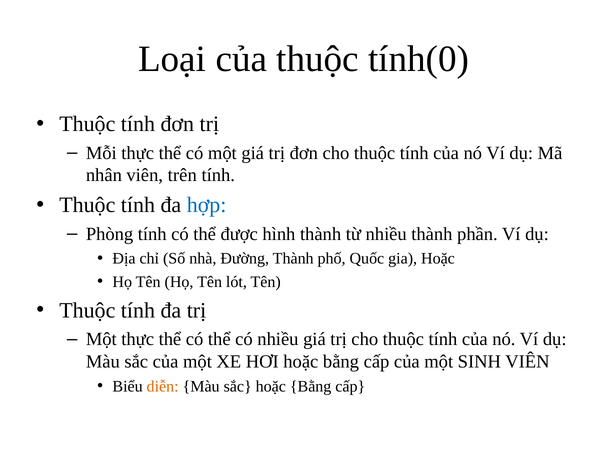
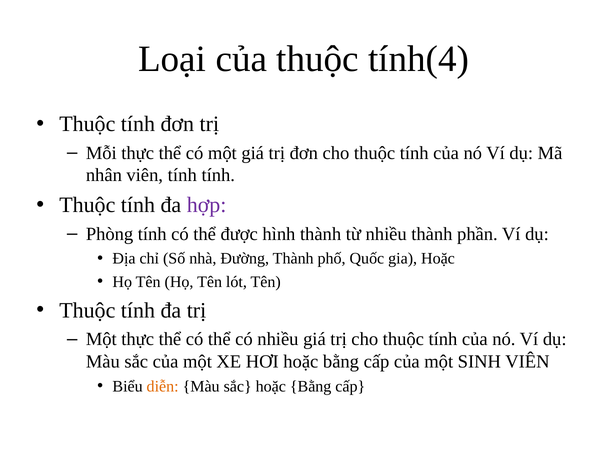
tính(0: tính(0 -> tính(4 (419, 59)
viên trên: trên -> tính (182, 175)
hợp colour: blue -> purple (207, 205)
